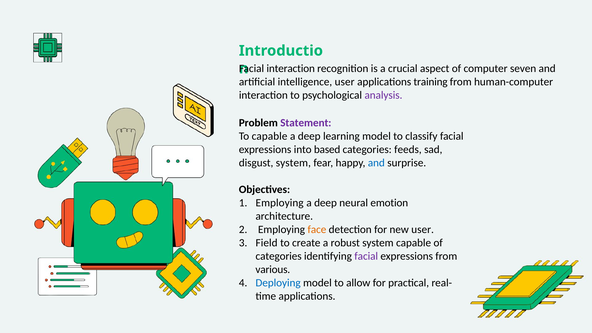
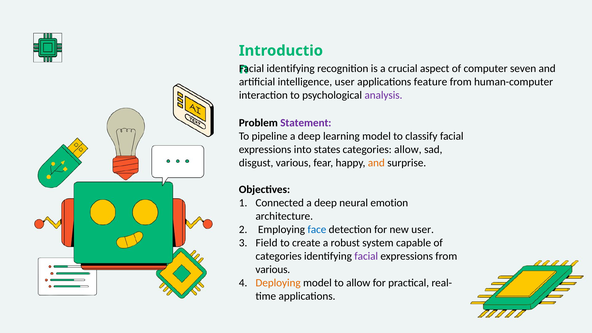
interaction: interaction -> identifying (291, 69)
training: training -> feature (431, 82)
To capable: capable -> pipeline (270, 136)
based: based -> states (327, 150)
categories feeds: feeds -> allow (408, 150)
disgust system: system -> various (293, 163)
and colour: blue -> orange (376, 163)
Employing: Employing -> Connected (280, 203)
face colour: orange -> blue (317, 230)
Deploying colour: blue -> orange (278, 283)
